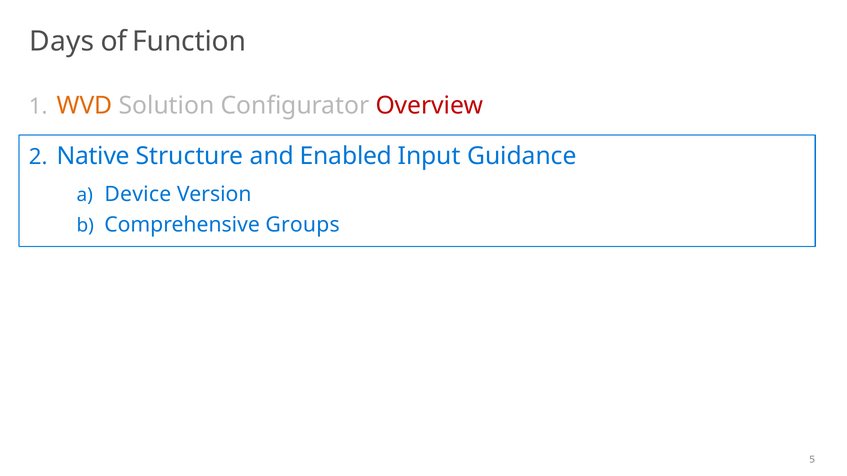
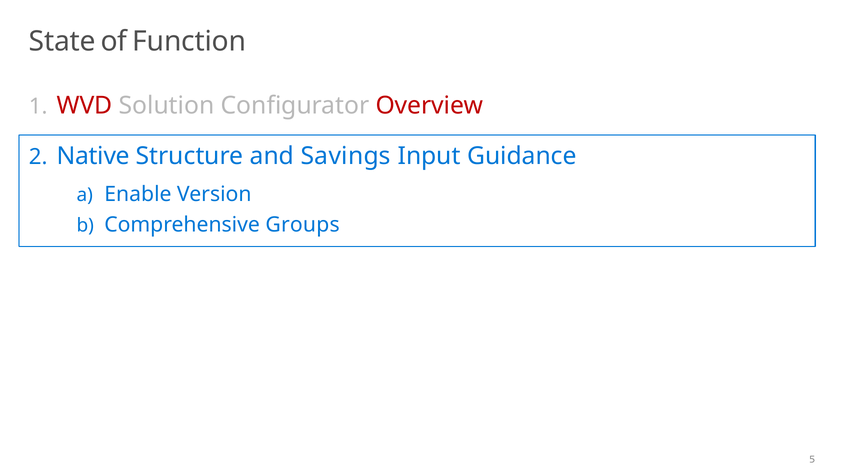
Days: Days -> State (62, 42)
WVD colour: orange -> red (85, 106)
Enabled: Enabled -> Savings (346, 156)
Device: Device -> Enable (138, 194)
